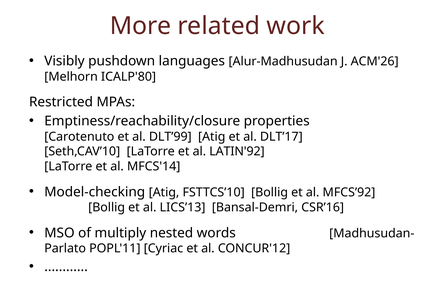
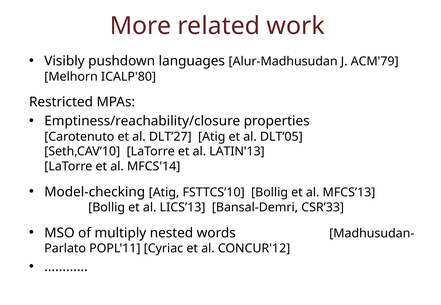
ACM'26: ACM'26 -> ACM'79 (375, 62)
DLT’99: DLT’99 -> DLT’27 (170, 137)
DLT’17: DLT’17 -> DLT’05 (281, 137)
LATIN'92: LATIN'92 -> LATIN'13 (237, 152)
MFCS’92: MFCS’92 -> MFCS’13 (349, 192)
CSR’16: CSR’16 -> CSR’33 (323, 208)
